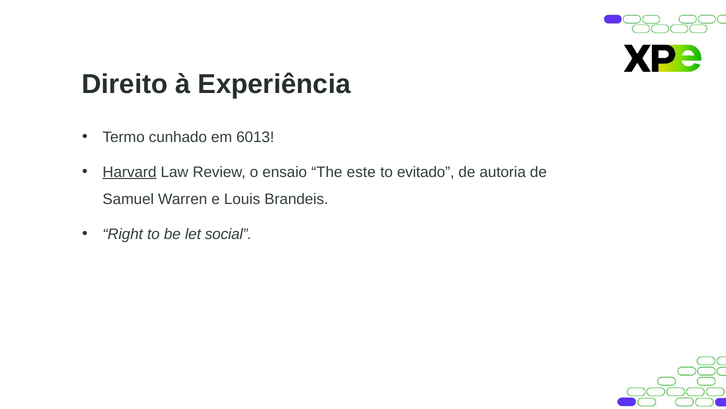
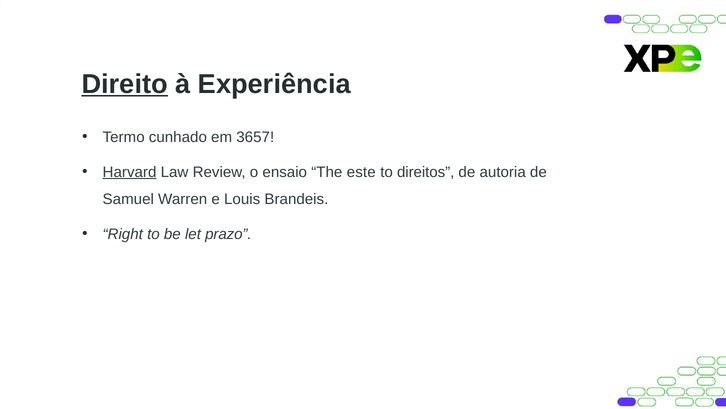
Direito underline: none -> present (125, 84)
6013: 6013 -> 3657 (255, 137)
evitado: evitado -> direitos (426, 172)
social: social -> prazo (228, 234)
